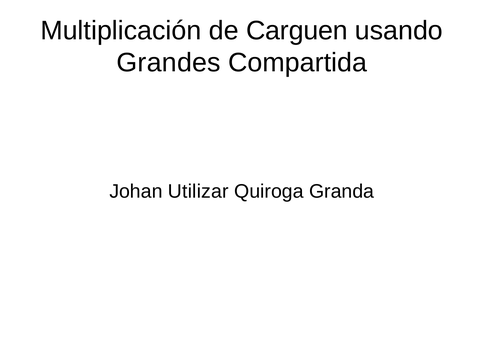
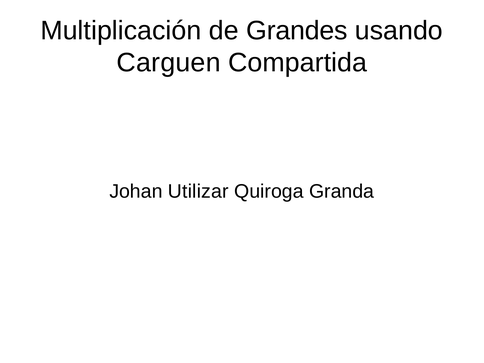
Carguen: Carguen -> Grandes (297, 31)
Grandes: Grandes -> Carguen (169, 63)
